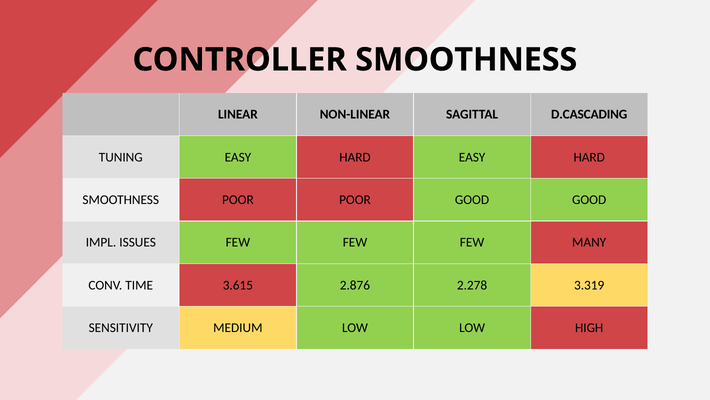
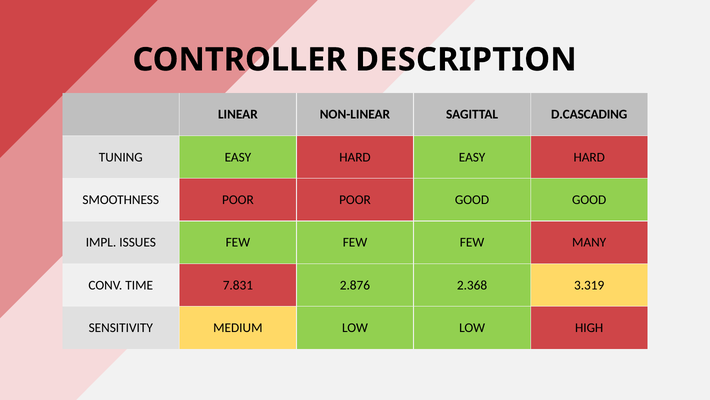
CONTROLLER SMOOTHNESS: SMOOTHNESS -> DESCRIPTION (466, 60)
3.615: 3.615 -> 7.831 (238, 285)
2.278: 2.278 -> 2.368 (472, 285)
